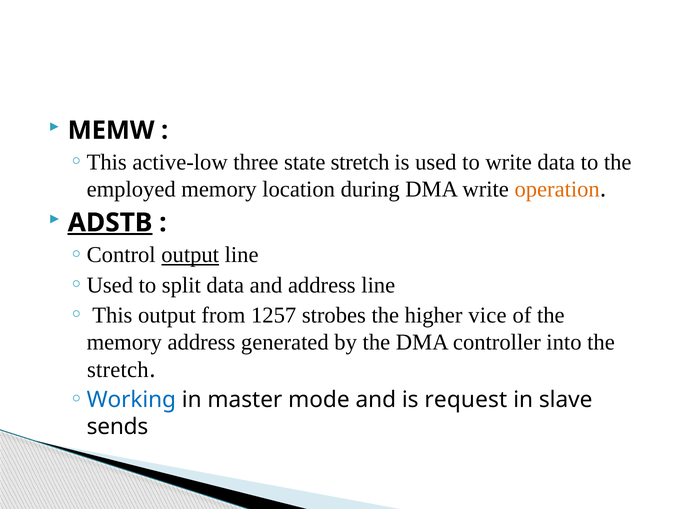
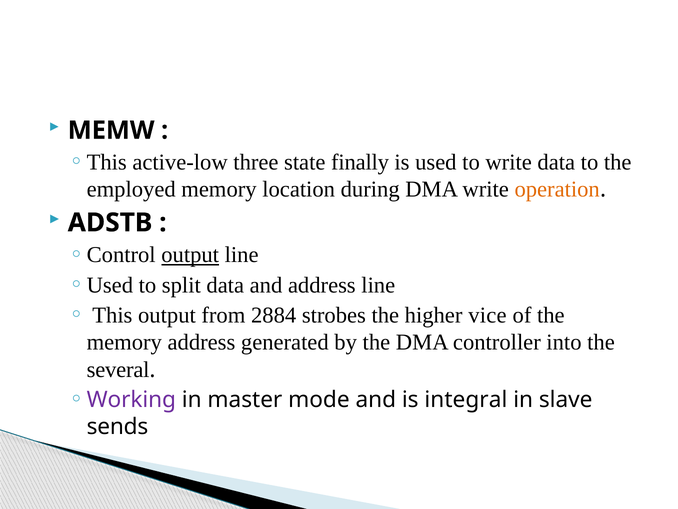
state stretch: stretch -> finally (360, 162)
ADSTB underline: present -> none (110, 222)
1257: 1257 -> 2884 (274, 315)
stretch: stretch -> several (118, 369)
Working colour: blue -> purple (131, 399)
request: request -> integral (466, 399)
